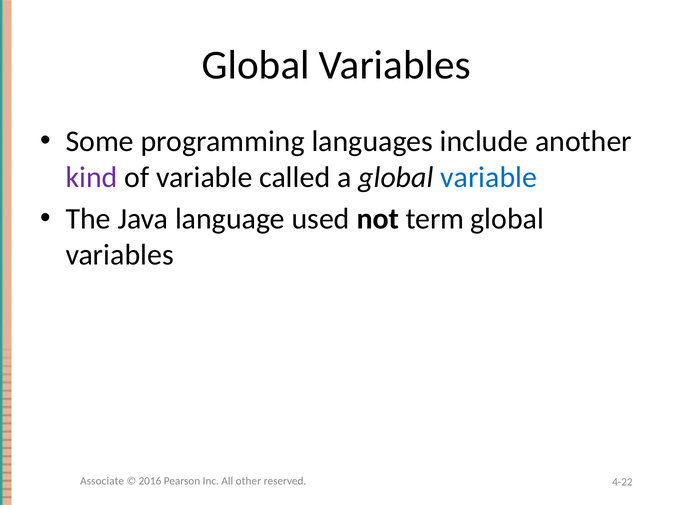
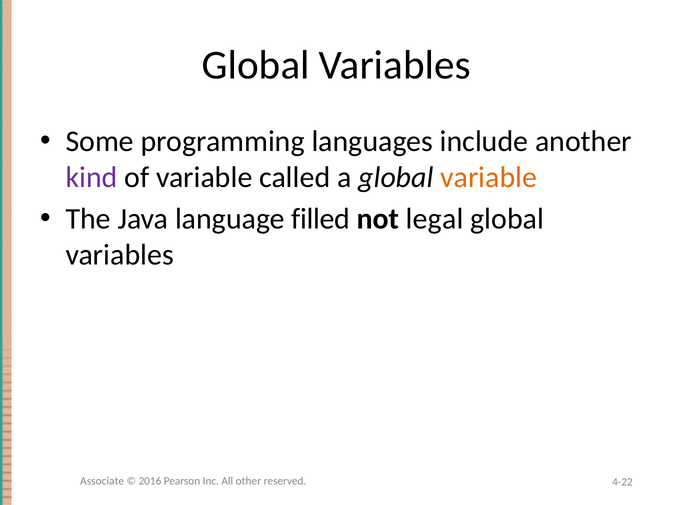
variable colour: blue -> orange (489, 177)
used: used -> filled (321, 219)
term: term -> legal (435, 219)
